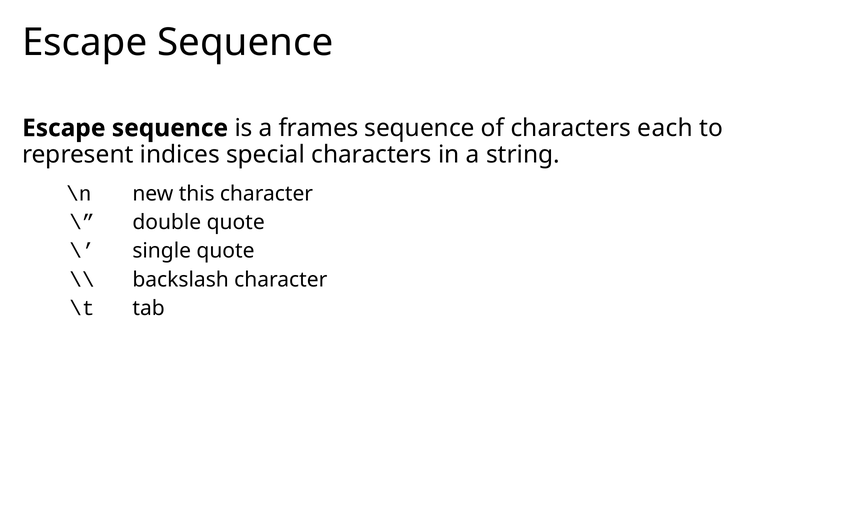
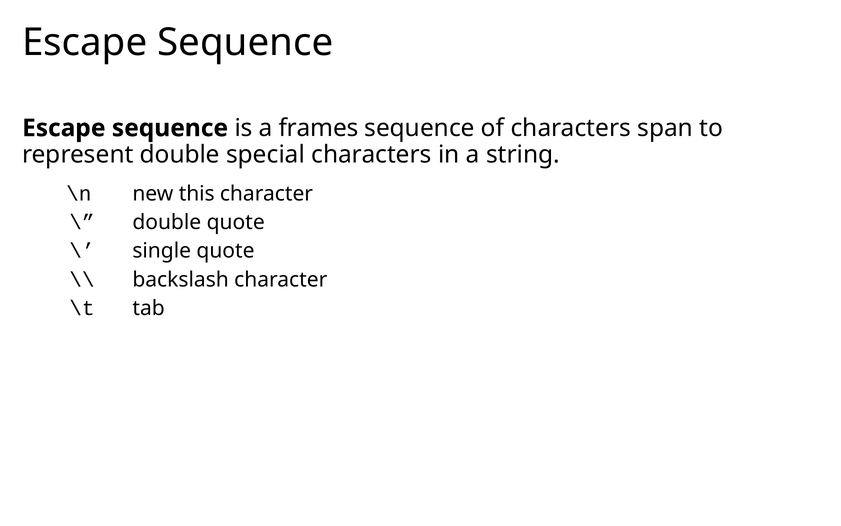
each: each -> span (665, 128)
represent indices: indices -> double (180, 155)
